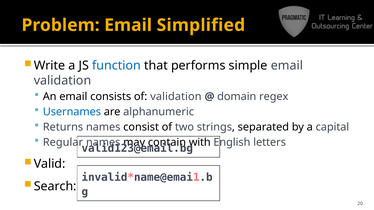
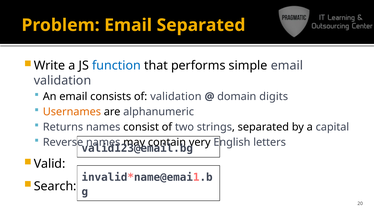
Email Simplified: Simplified -> Separated (201, 25)
regex: regex -> digits (274, 97)
Usernames colour: blue -> orange (72, 112)
Regular: Regular -> Reverse (63, 142)
with: with -> very (200, 142)
